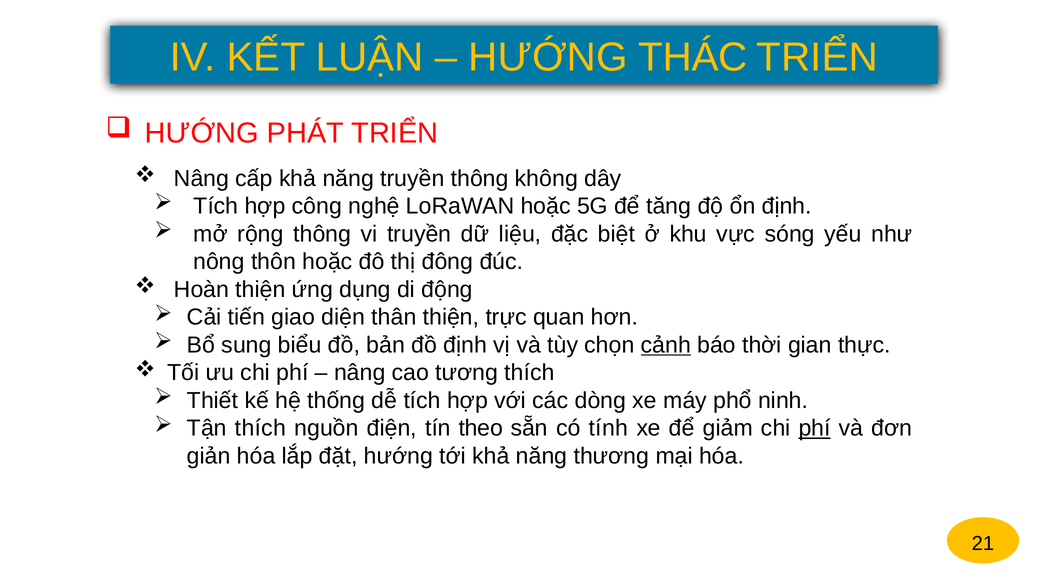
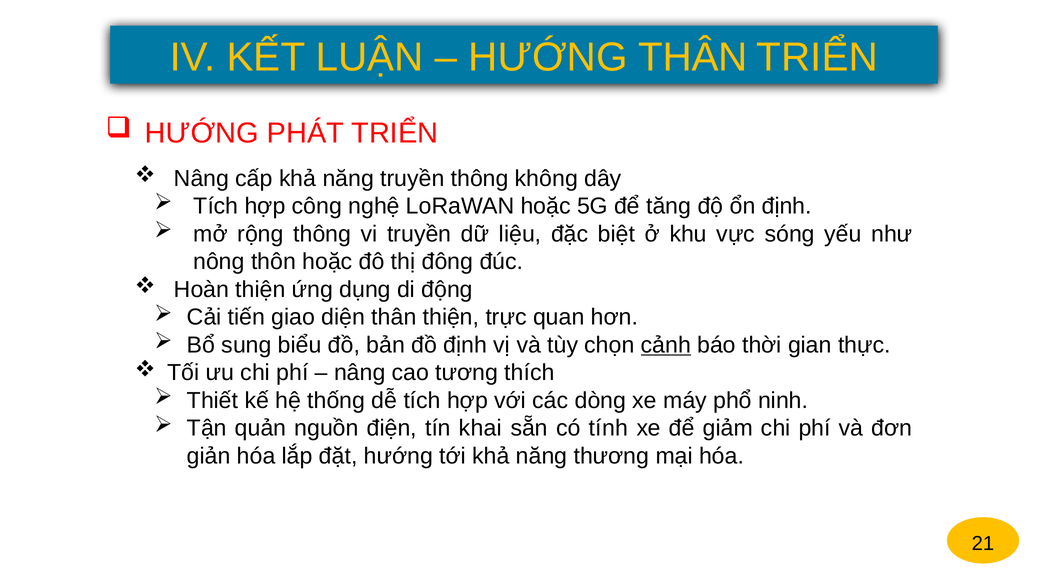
HƯỚNG THÁC: THÁC -> THÂN (693, 58)
Tận thích: thích -> quản (261, 428)
theo: theo -> khai (481, 428)
phí underline: present -> none (815, 428)
